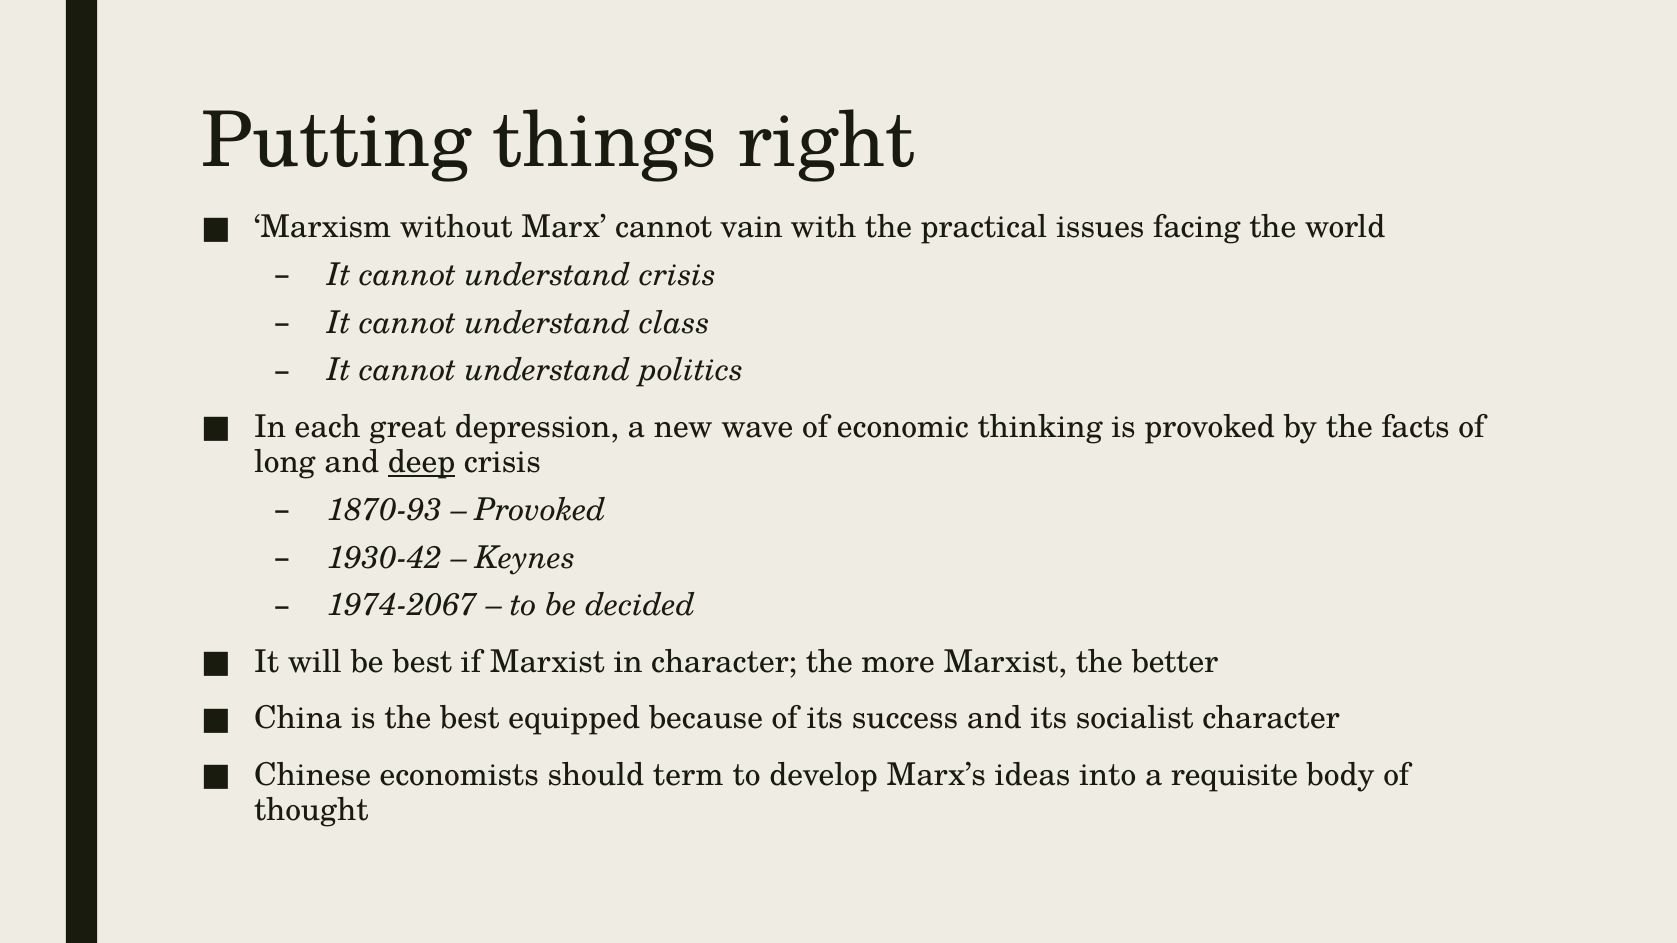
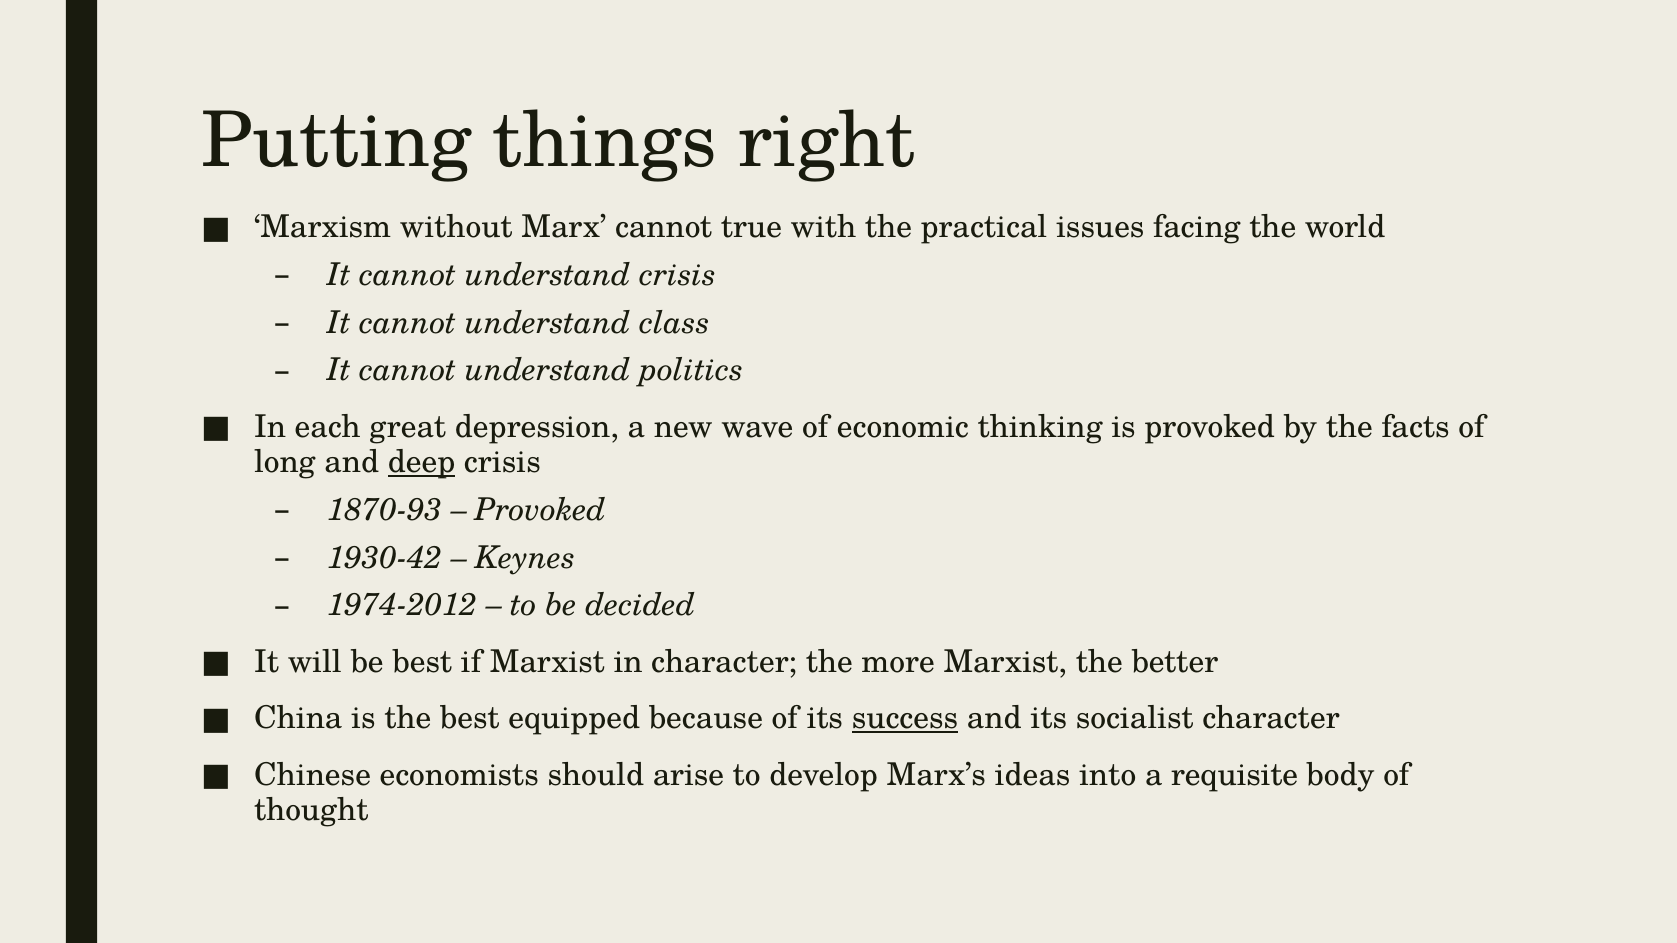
vain: vain -> true (751, 228)
1974-2067: 1974-2067 -> 1974-2012 (402, 606)
success underline: none -> present (905, 719)
term: term -> arise (688, 775)
